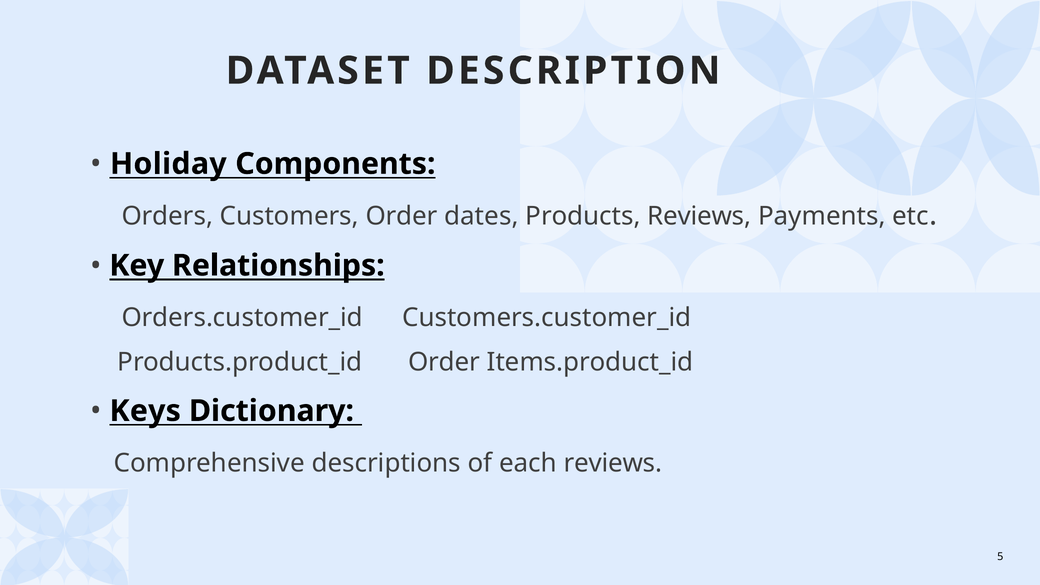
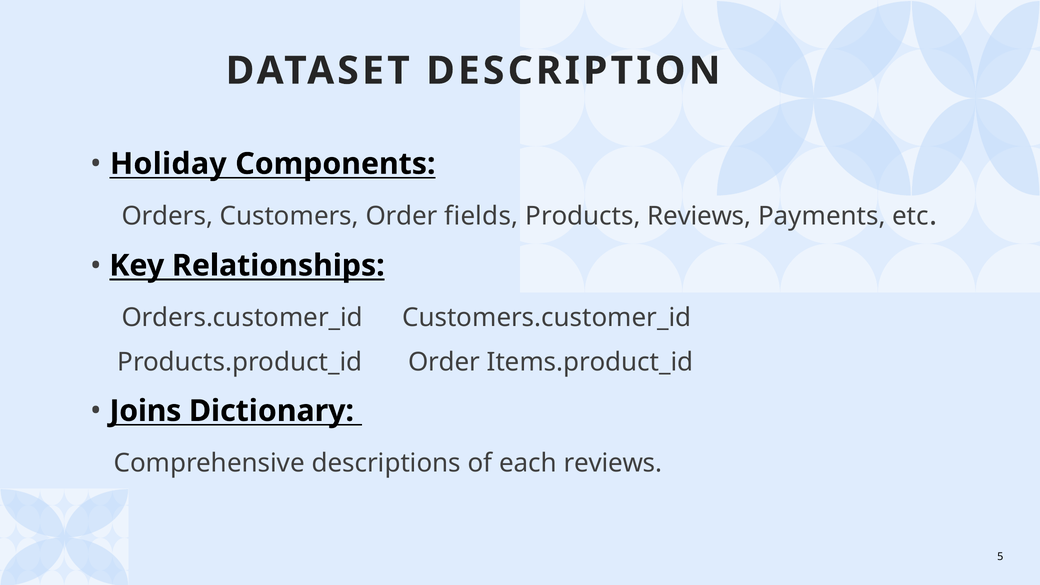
dates: dates -> fields (481, 216)
Keys: Keys -> Joins (145, 411)
